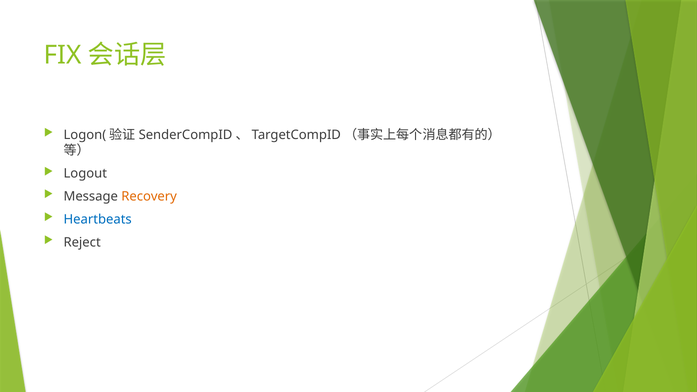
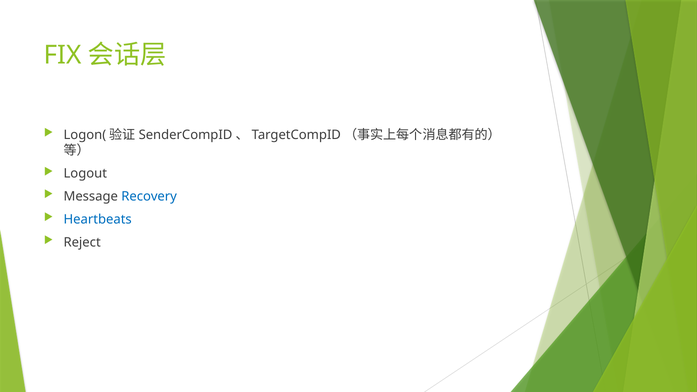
Recovery colour: orange -> blue (149, 196)
